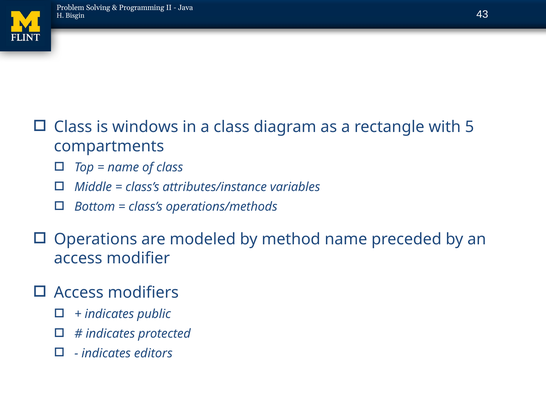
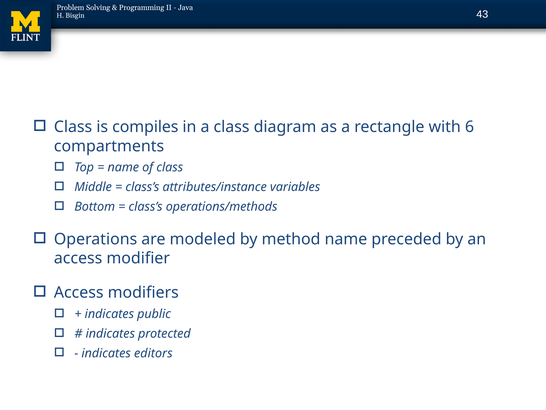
windows: windows -> compiles (145, 127)
5: 5 -> 6 (469, 127)
